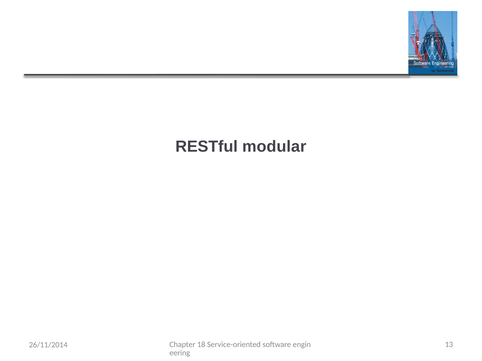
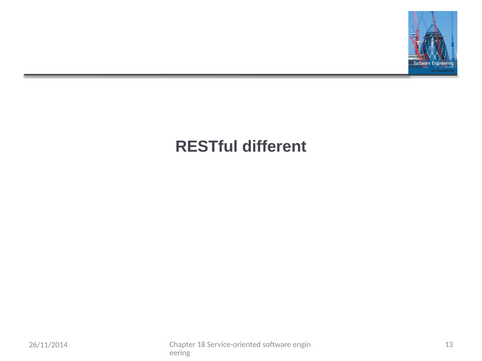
modular: modular -> different (274, 147)
